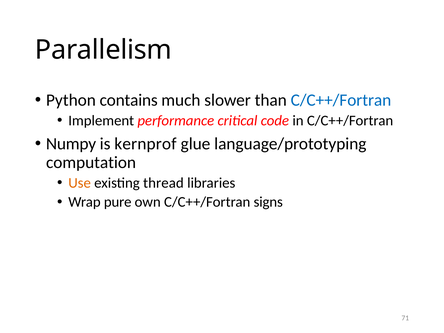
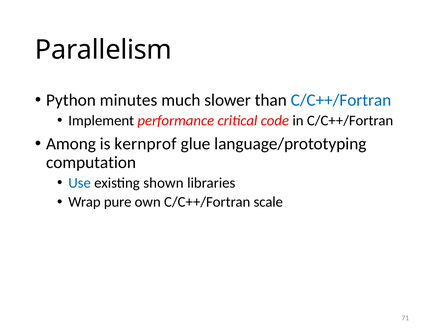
contains: contains -> minutes (129, 100)
Numpy: Numpy -> Among (71, 144)
Use colour: orange -> blue (80, 183)
thread: thread -> shown (163, 183)
signs: signs -> scale (268, 202)
